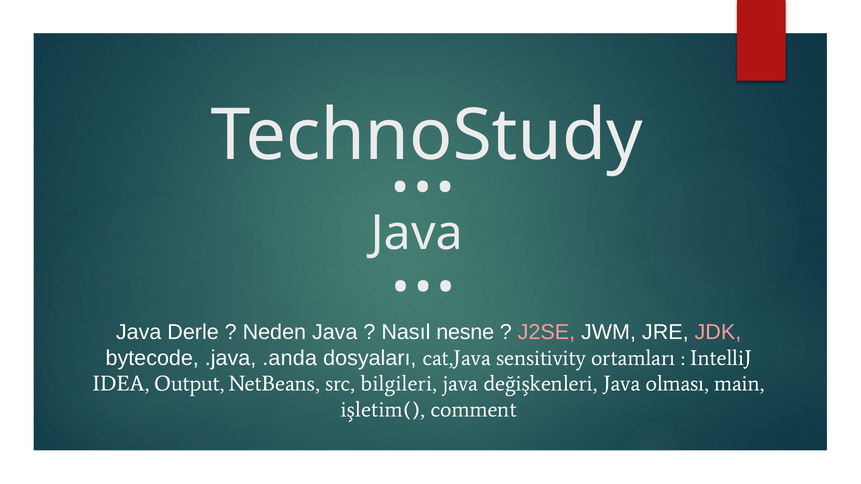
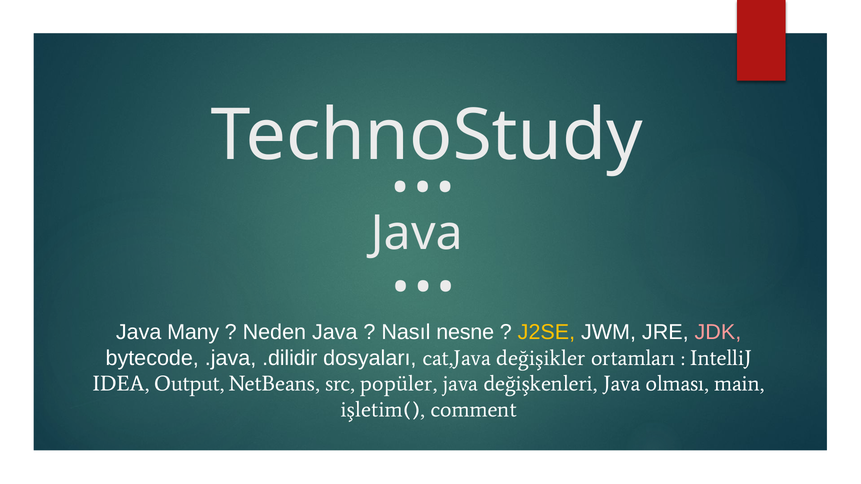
Derle: Derle -> Many (193, 332)
J2SE colour: pink -> yellow (546, 332)
.anda: .anda -> .dilidir (290, 358)
sensitivity: sensitivity -> değişikler (541, 358)
bilgileri: bilgileri -> popüler (399, 384)
